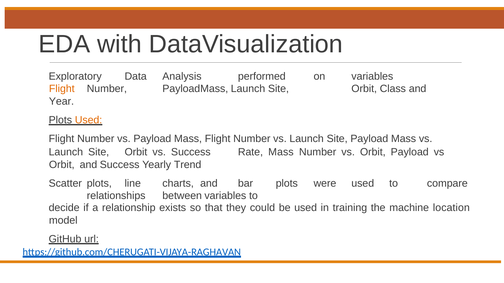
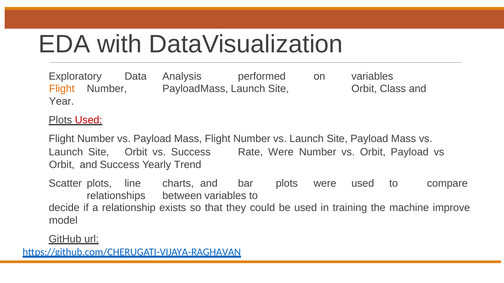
Used colour: orange -> red (89, 120)
Rate Mass: Mass -> Were (281, 152)
location: location -> improve (451, 208)
